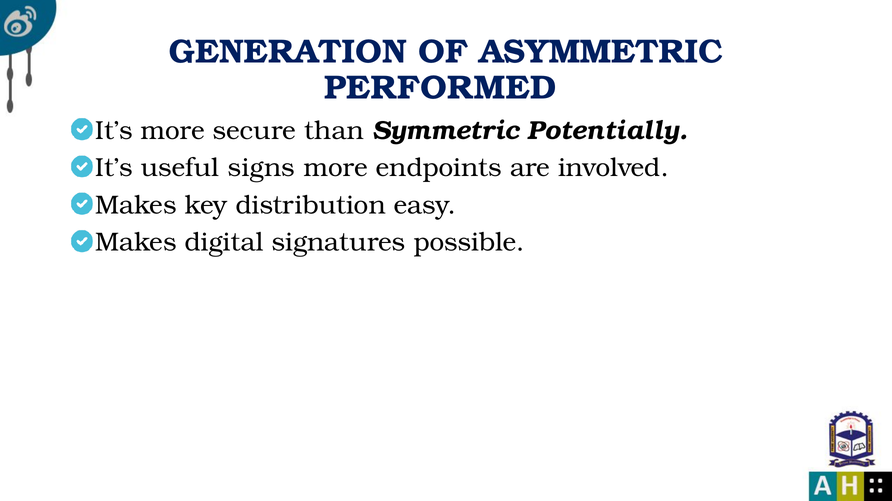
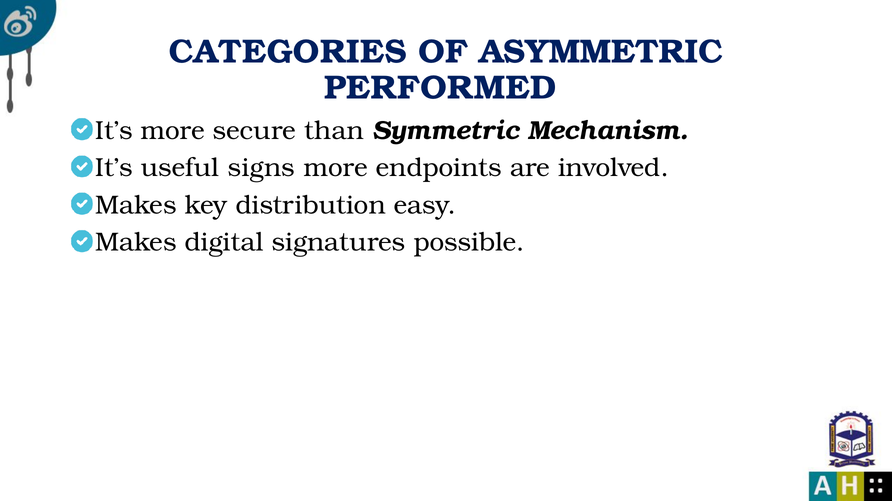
GENERATION: GENERATION -> CATEGORIES (288, 52)
Potentially: Potentially -> Mechanism (608, 131)
